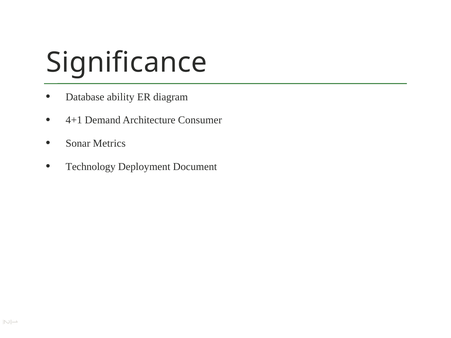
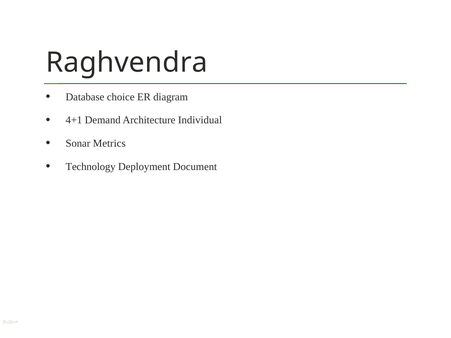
Significance: Significance -> Raghvendra (127, 63)
ability: ability -> choice (121, 97)
Consumer: Consumer -> Individual (200, 120)
